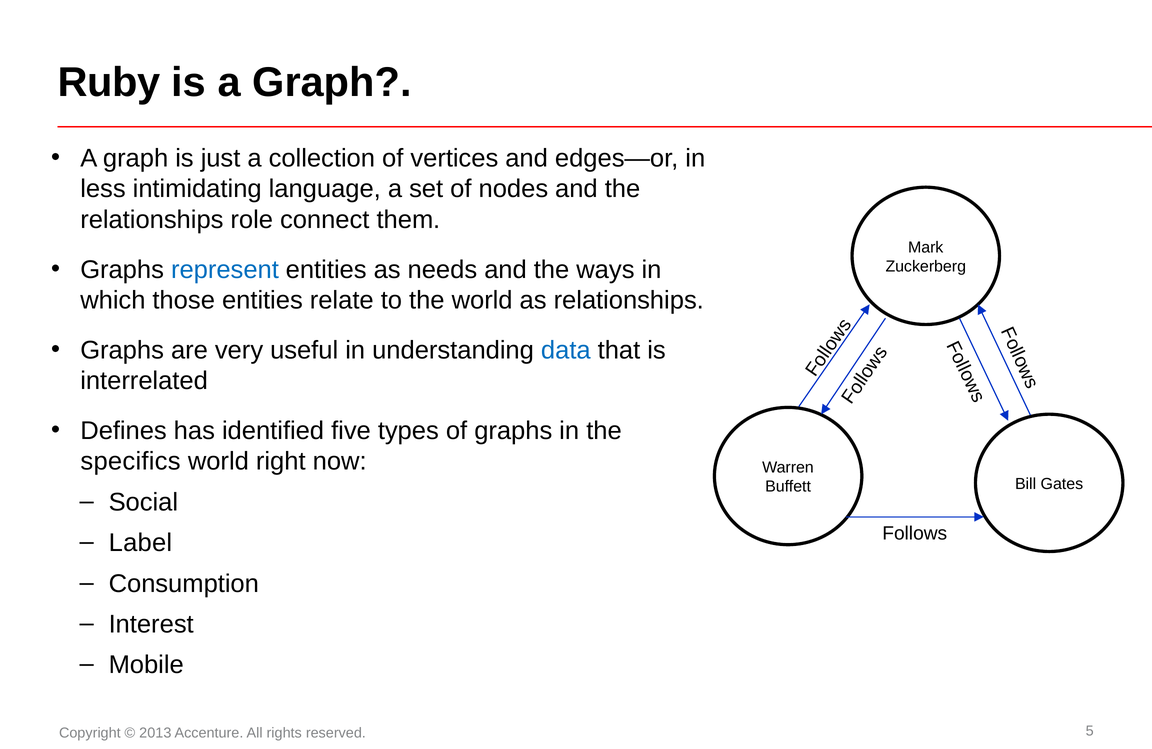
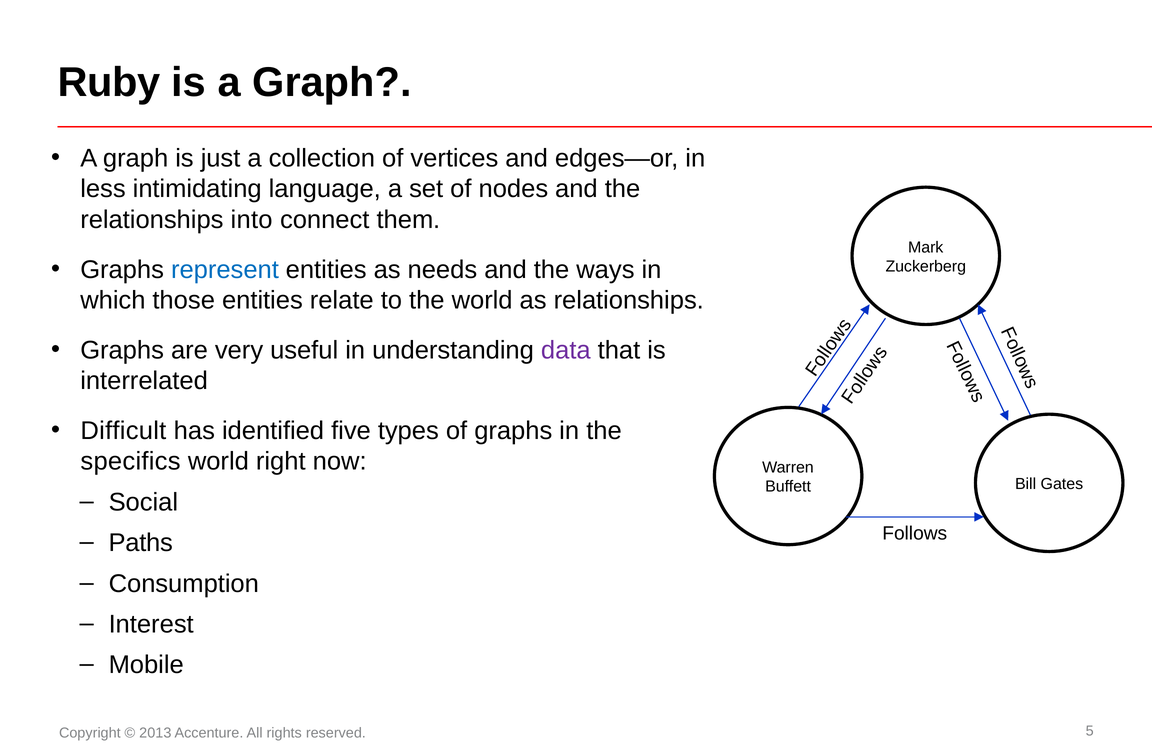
role: role -> into (252, 220)
data colour: blue -> purple (566, 350)
Defines: Defines -> Difficult (123, 431)
Label: Label -> Paths (141, 543)
